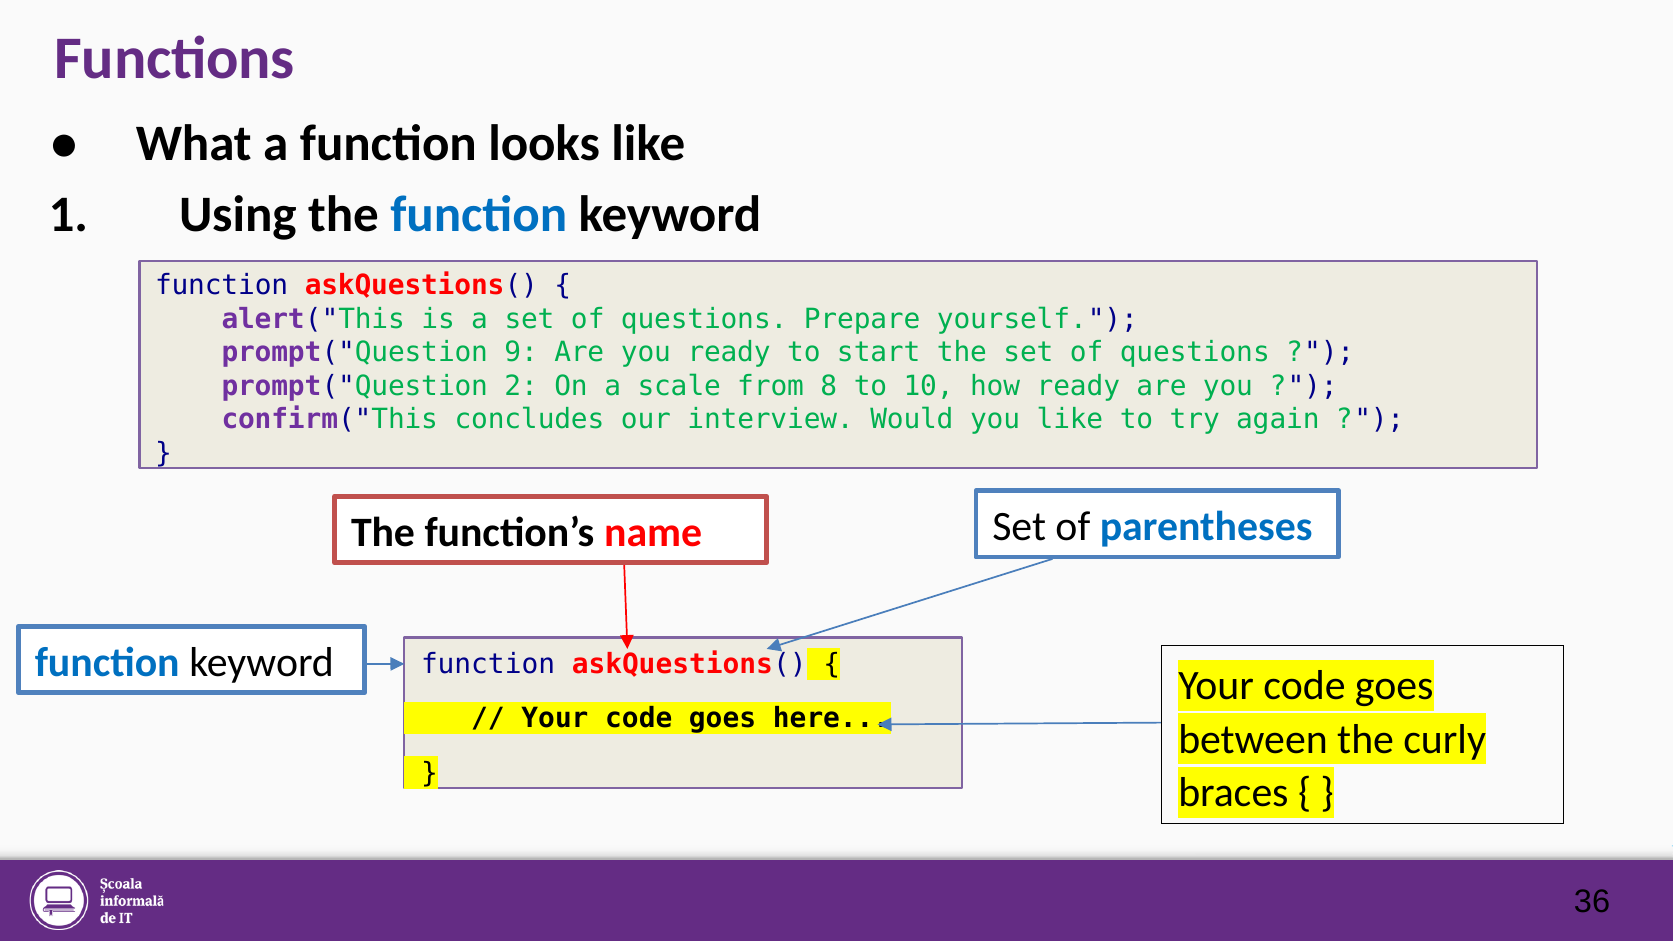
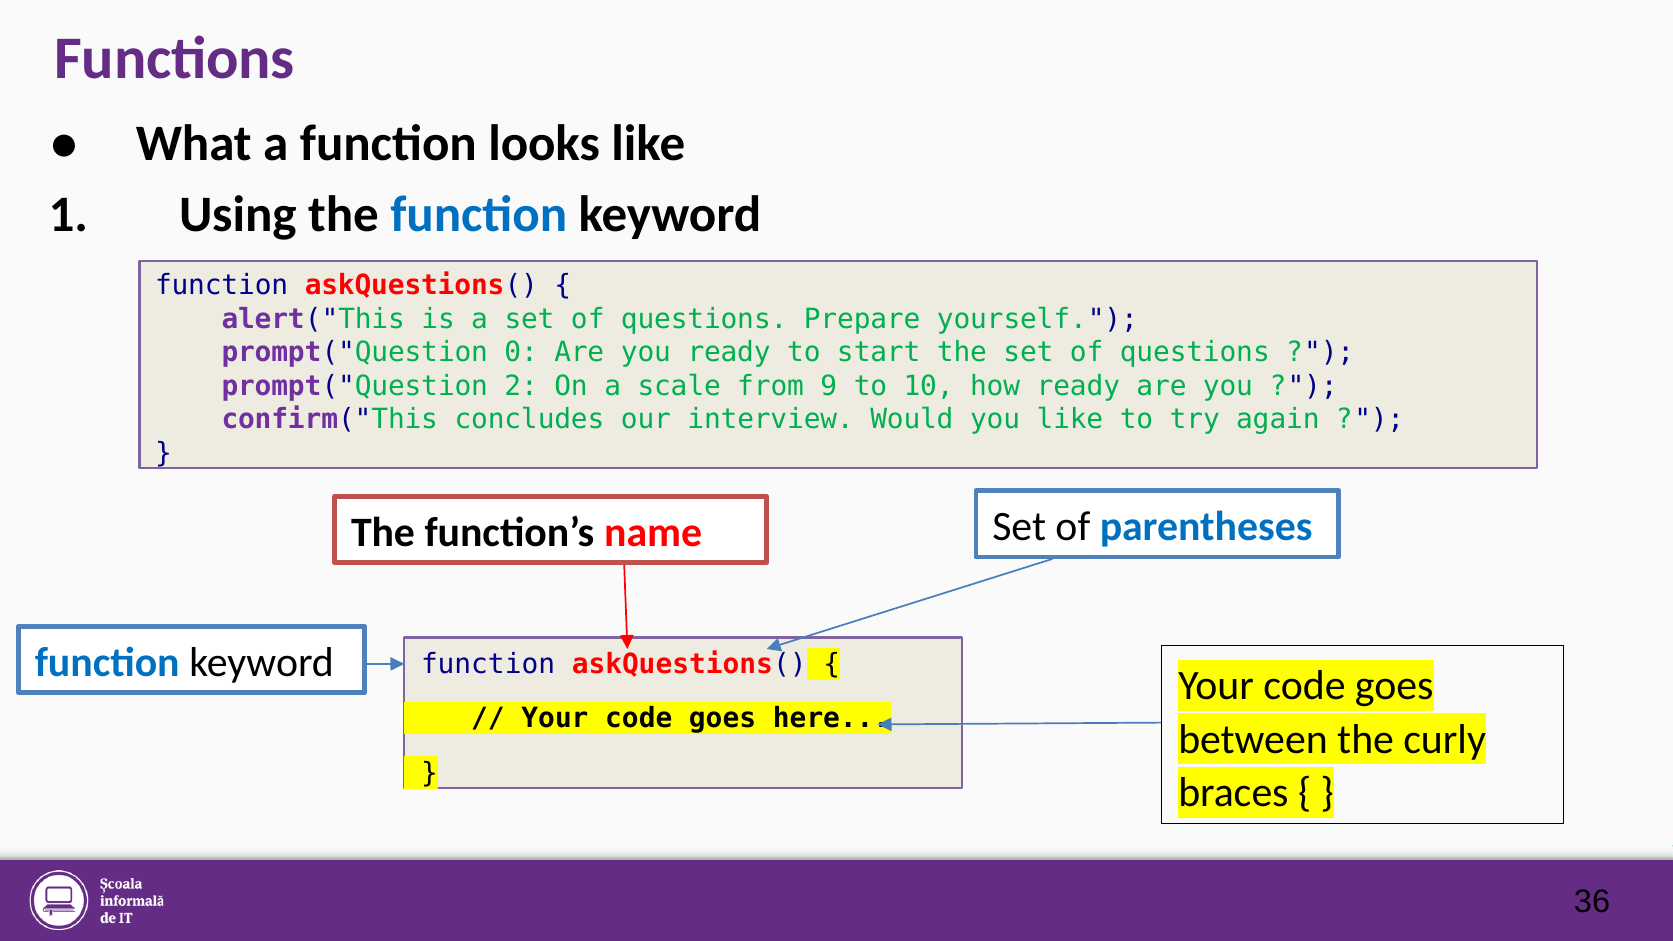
9: 9 -> 0 (521, 353)
8: 8 -> 9 (829, 386)
